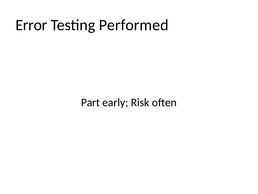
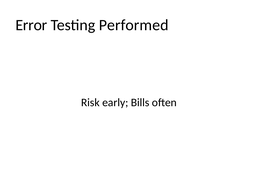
Part: Part -> Risk (90, 102)
Risk: Risk -> Bills (140, 102)
